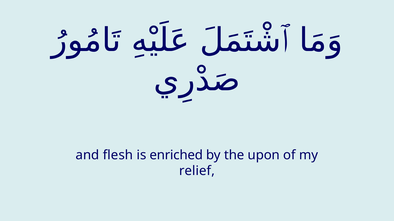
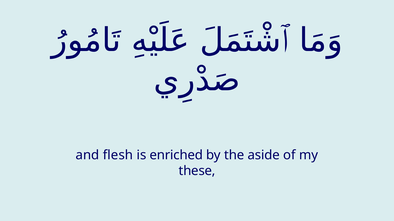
upon: upon -> aside (264, 156)
relief: relief -> these (197, 171)
